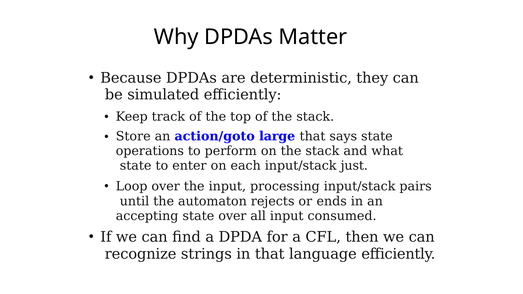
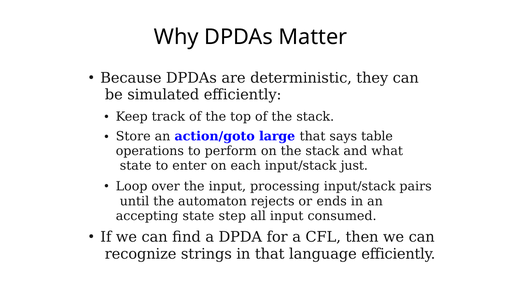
says state: state -> table (377, 136)
state over: over -> step (232, 216)
